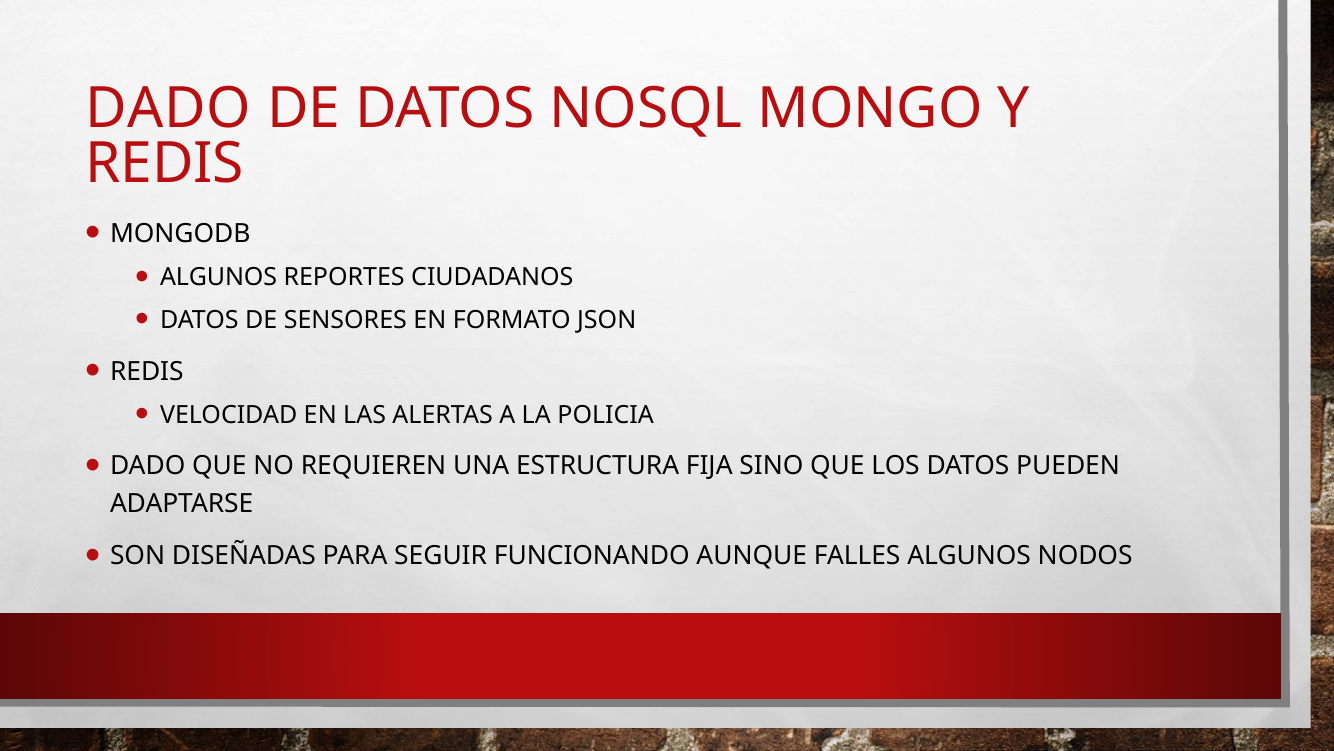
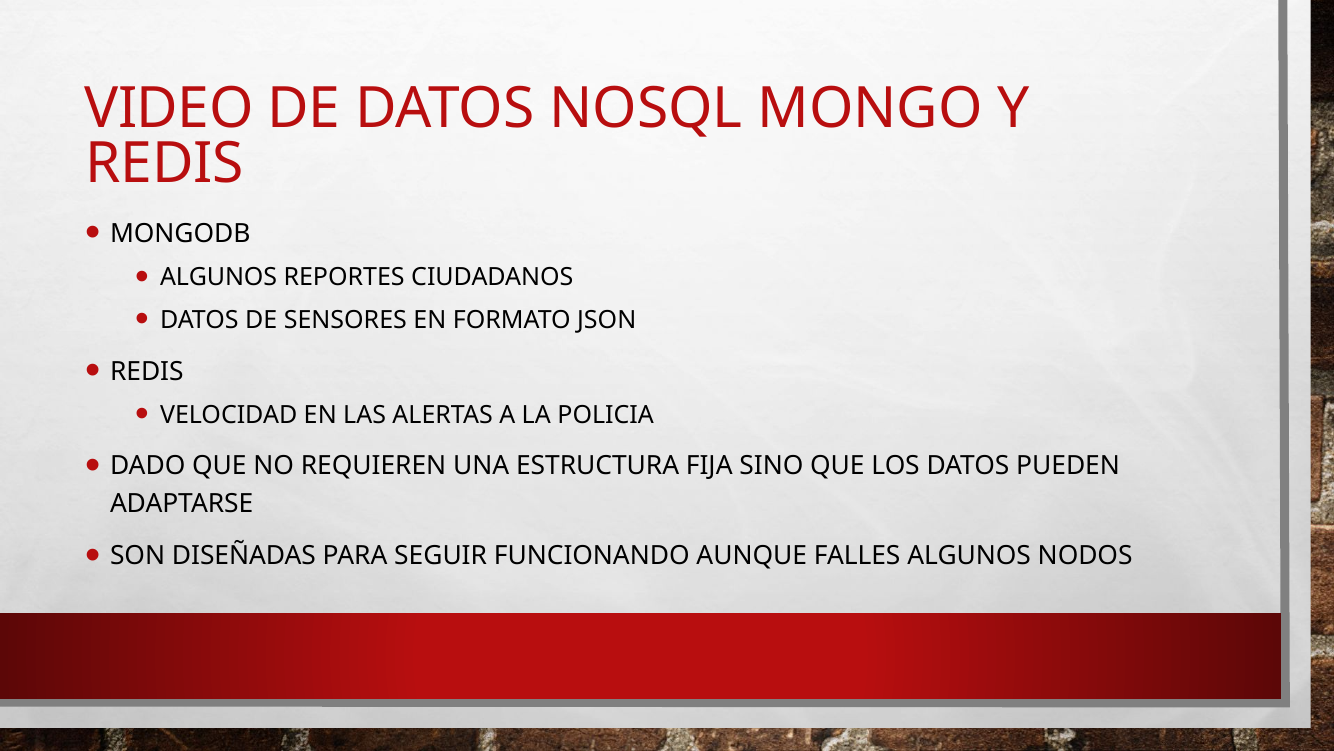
DADO: DADO -> VIDEO (169, 108)
